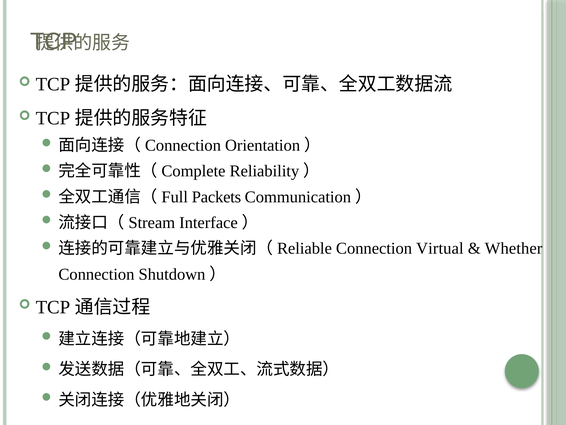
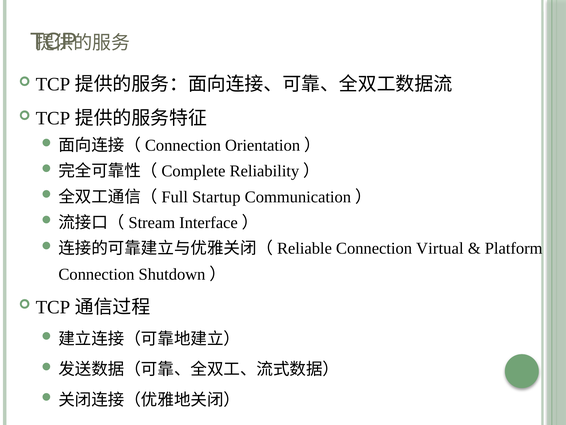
Packets: Packets -> Startup (216, 197)
Whether: Whether -> Platform (514, 248)
